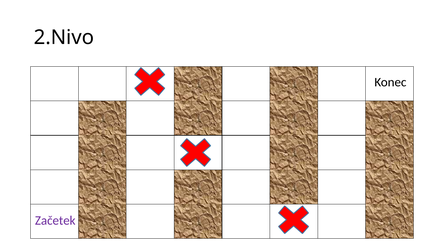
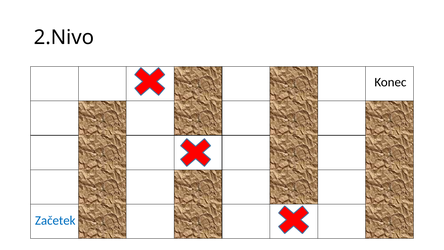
Začetek colour: purple -> blue (55, 220)
